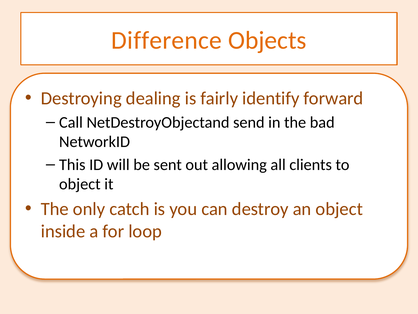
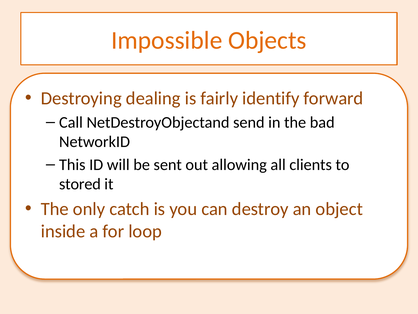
Difference: Difference -> Impossible (167, 40)
object: object -> stored (80, 184)
